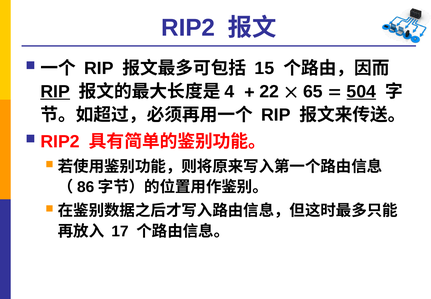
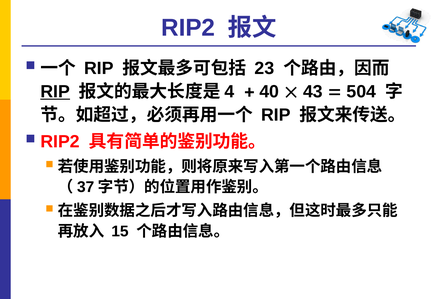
15: 15 -> 23 (264, 68)
22: 22 -> 40 (269, 91)
65: 65 -> 43 (313, 91)
504 underline: present -> none (361, 91)
86: 86 -> 37 (86, 187)
17: 17 -> 15 (120, 231)
